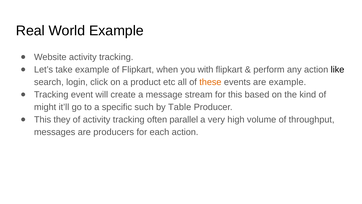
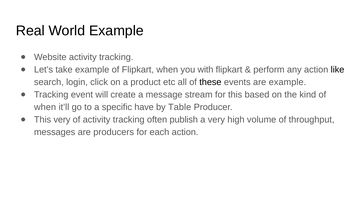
these colour: orange -> black (210, 82)
might: might -> when (45, 107)
such: such -> have (144, 107)
This they: they -> very (62, 119)
parallel: parallel -> publish (184, 119)
